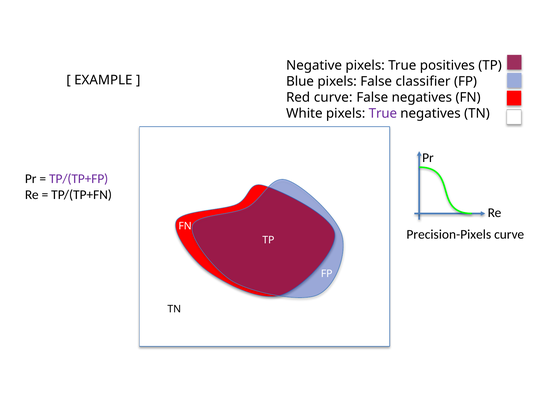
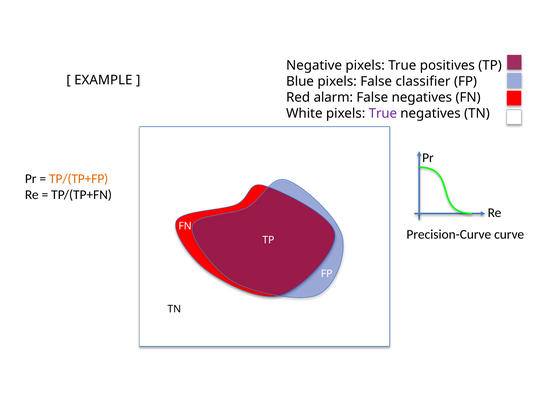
Red curve: curve -> alarm (333, 97)
TP/(TP+FP colour: purple -> orange (79, 179)
Precision-Pixels: Precision-Pixels -> Precision-Curve (449, 235)
